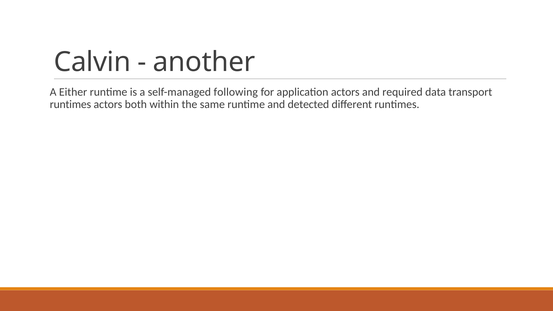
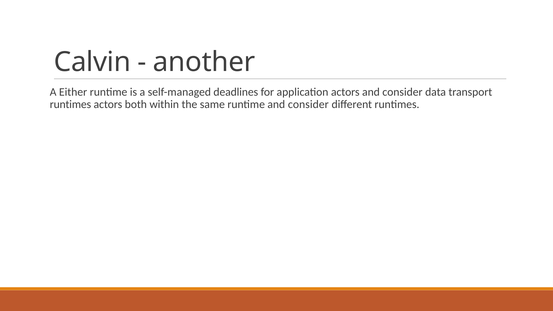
following: following -> deadlines (236, 92)
actors and required: required -> consider (402, 92)
runtime and detected: detected -> consider (308, 104)
